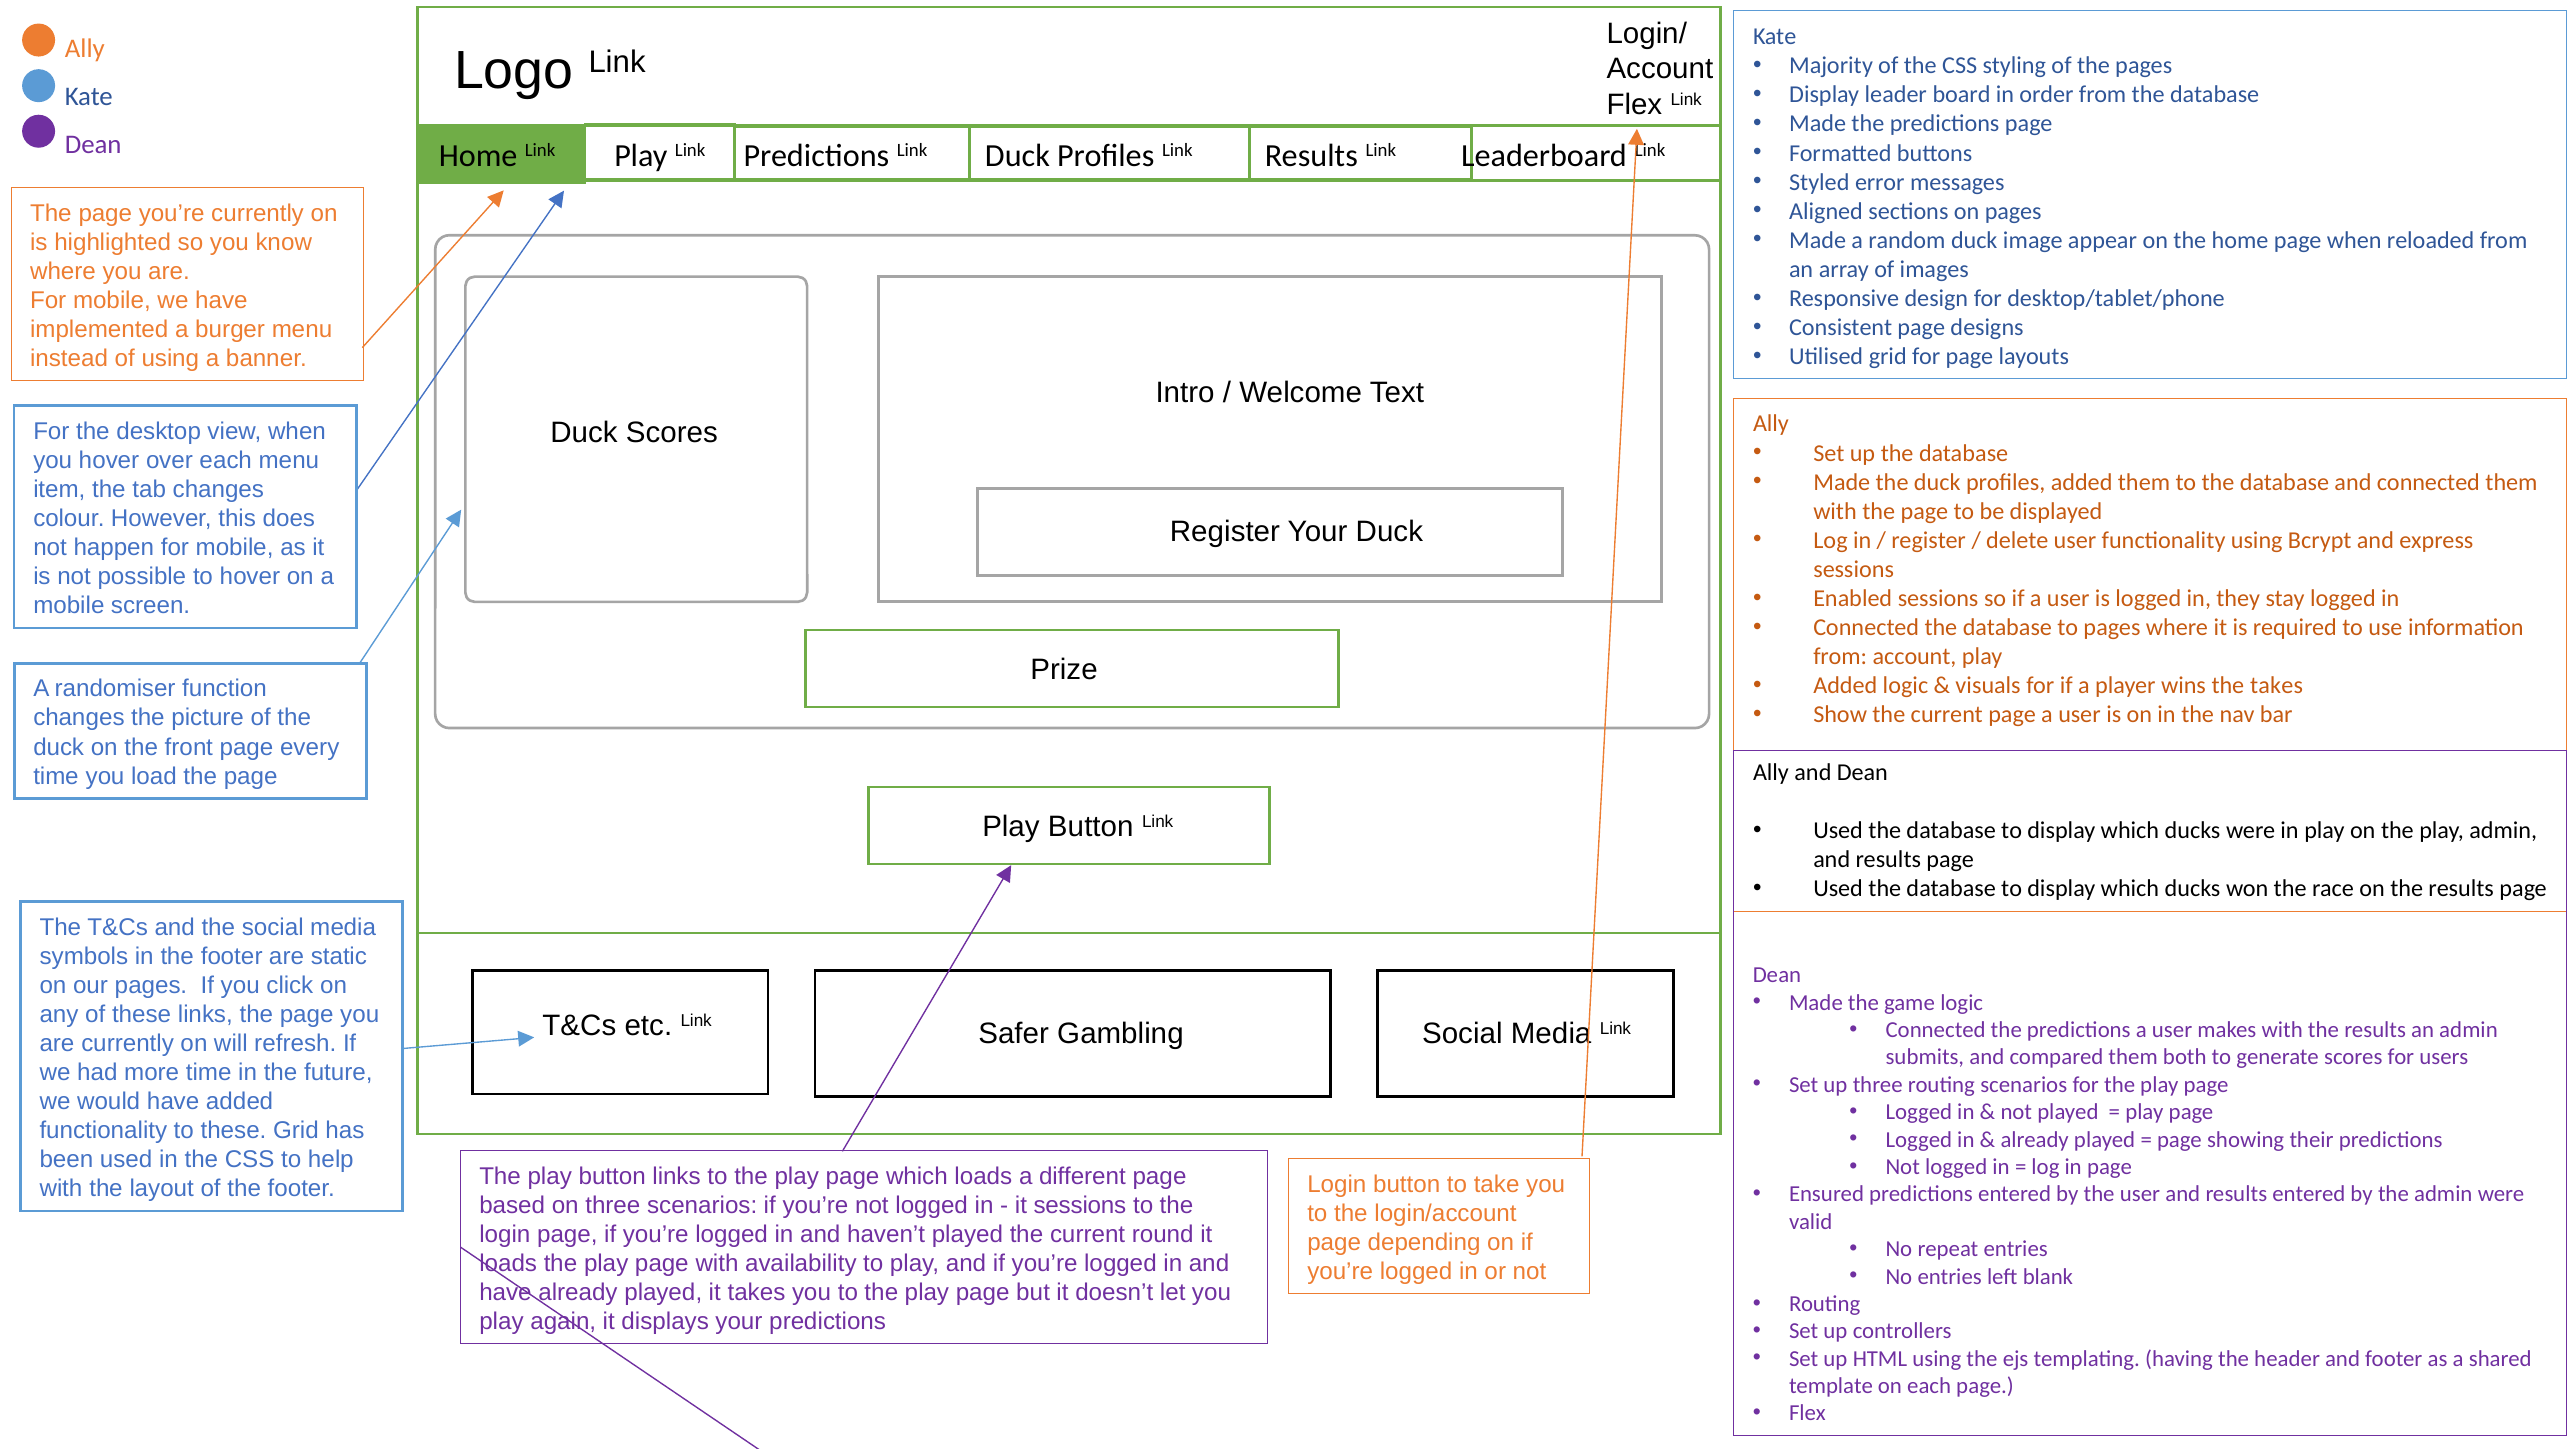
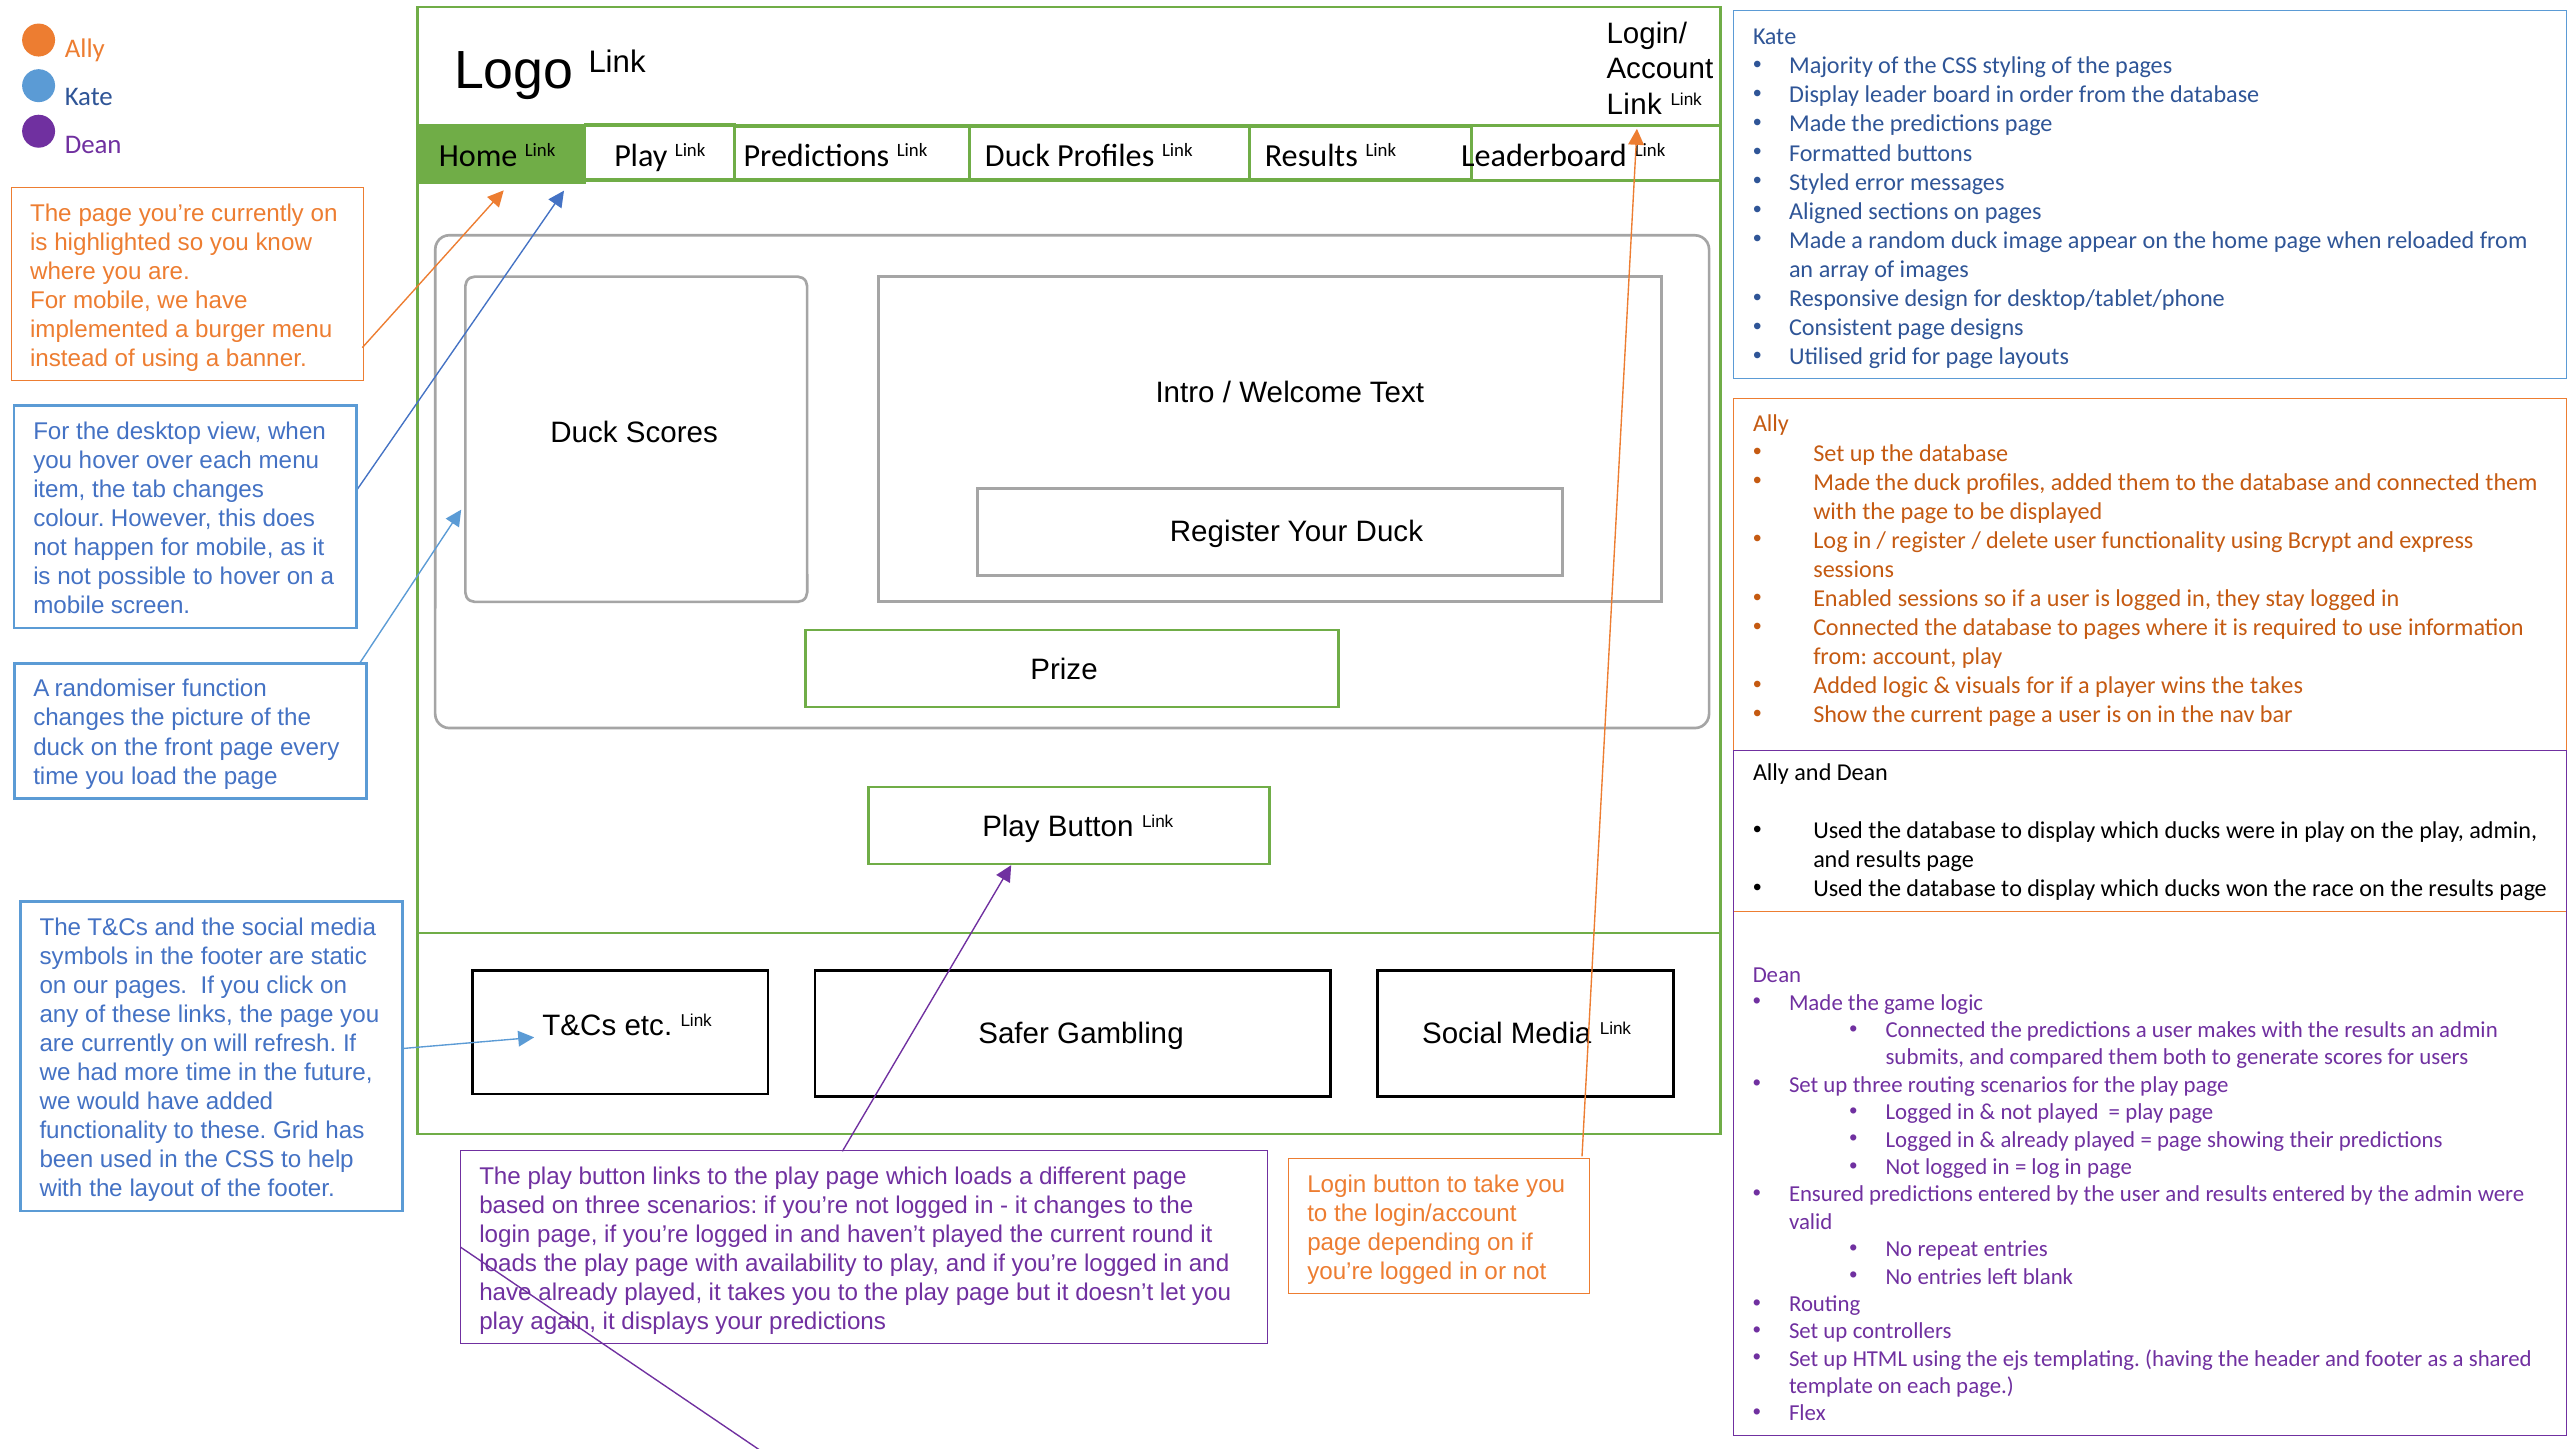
Flex: Flex -> Link (1634, 104)
it sessions: sessions -> changes (1080, 1205)
